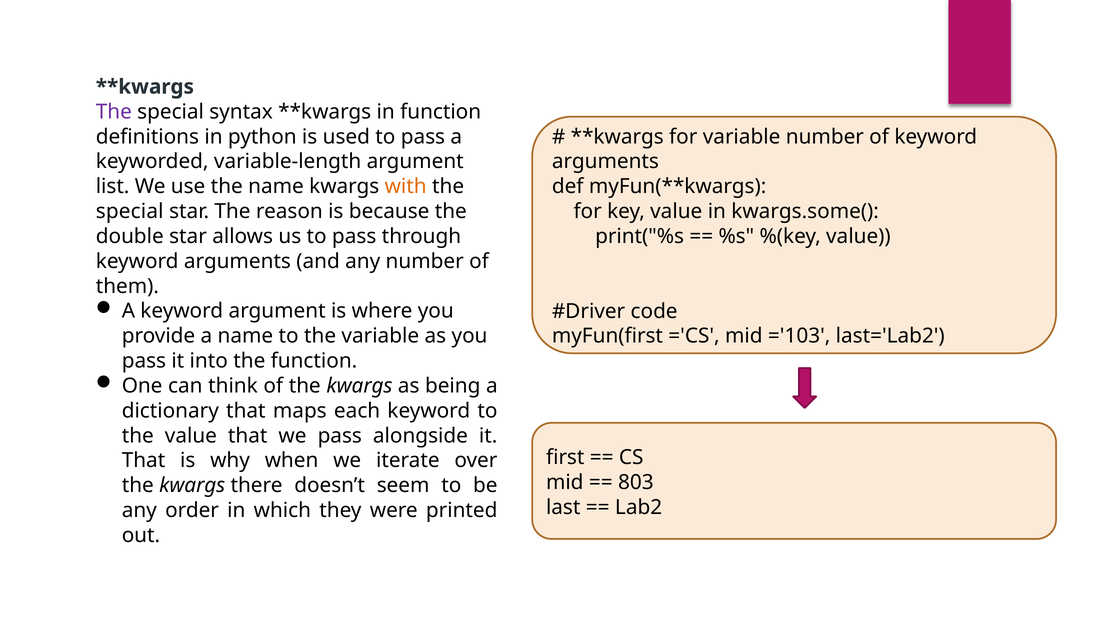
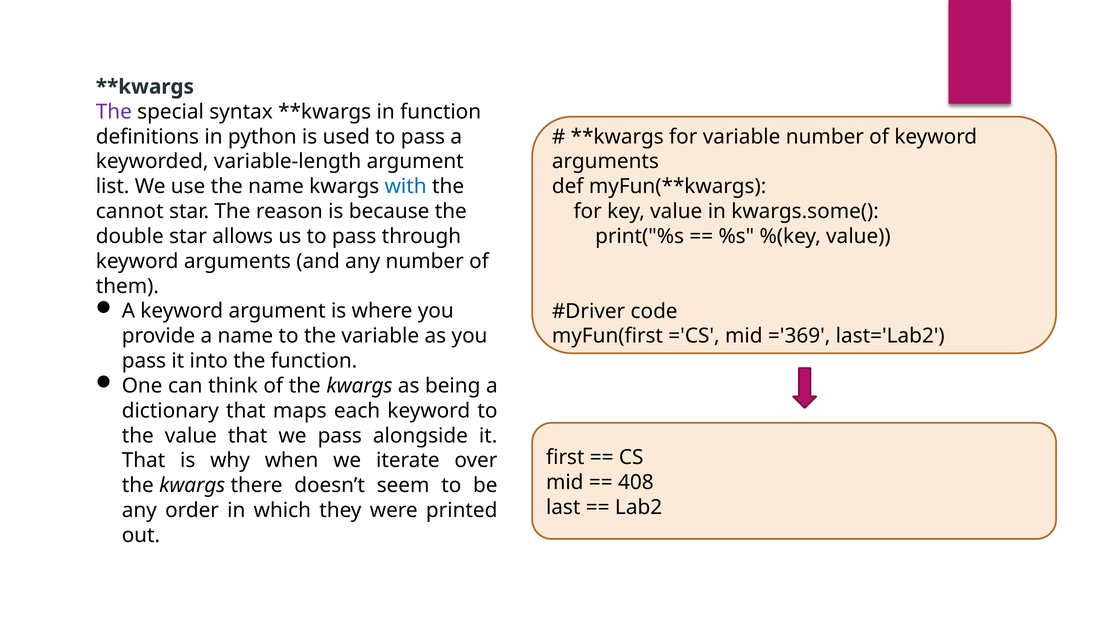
with colour: orange -> blue (406, 187)
special: special -> cannot (130, 211)
='103: ='103 -> ='369 (799, 336)
803: 803 -> 408 (636, 483)
